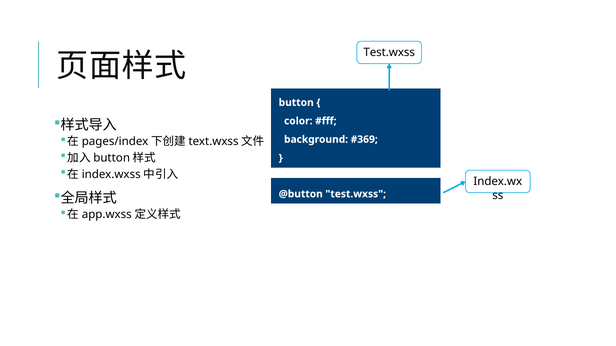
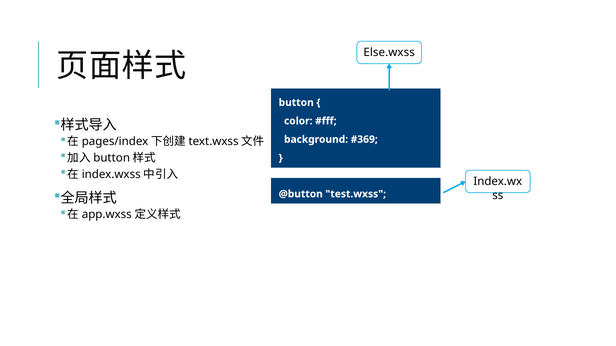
Test.wxss: Test.wxss -> Else.wxss (389, 52)
